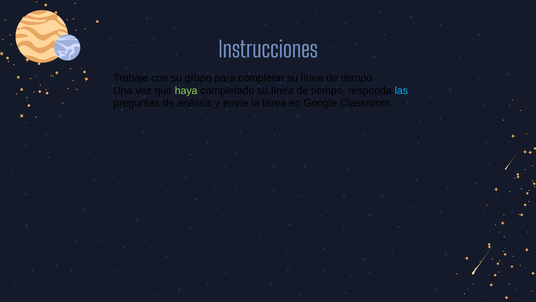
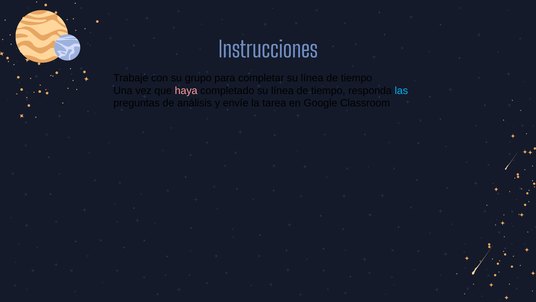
haya colour: light green -> pink (186, 91)
